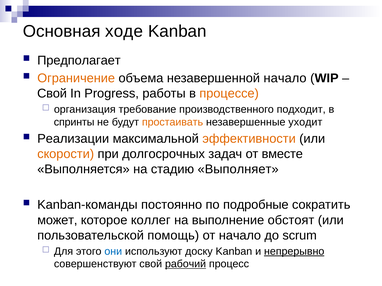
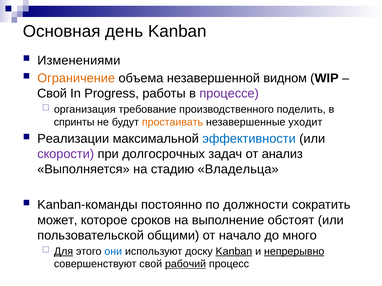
ходе: ходе -> день (124, 31)
Предполагает: Предполагает -> Изменениями (79, 60)
незавершенной начало: начало -> видном (285, 78)
процессе colour: orange -> purple (229, 94)
подходит: подходит -> поделить (301, 110)
эффективности colour: orange -> blue (249, 139)
скорости colour: orange -> purple (66, 154)
вместе: вместе -> анализ (282, 154)
Выполняет: Выполняет -> Владельца (238, 170)
подробные: подробные -> должности (256, 205)
коллег: коллег -> сроков (151, 220)
помощь: помощь -> общими (173, 236)
scrum: scrum -> много (300, 236)
Для underline: none -> present (64, 252)
Kanban underline: none -> present (234, 252)
